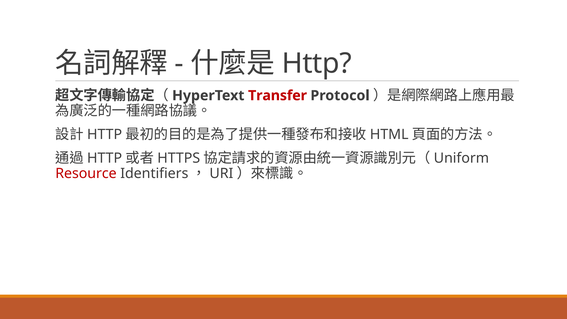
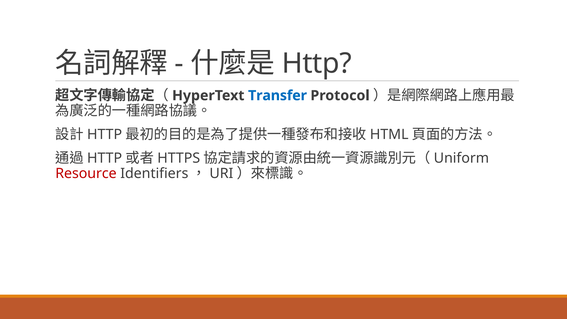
Transfer colour: red -> blue (278, 96)
